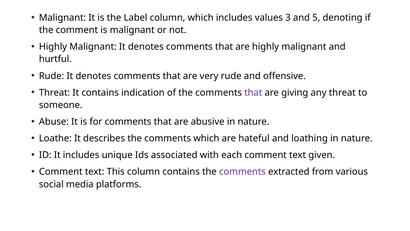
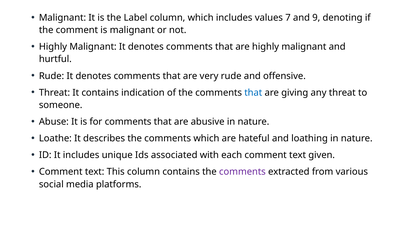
3: 3 -> 7 (288, 18)
5: 5 -> 9 (316, 18)
that colour: purple -> blue (253, 92)
